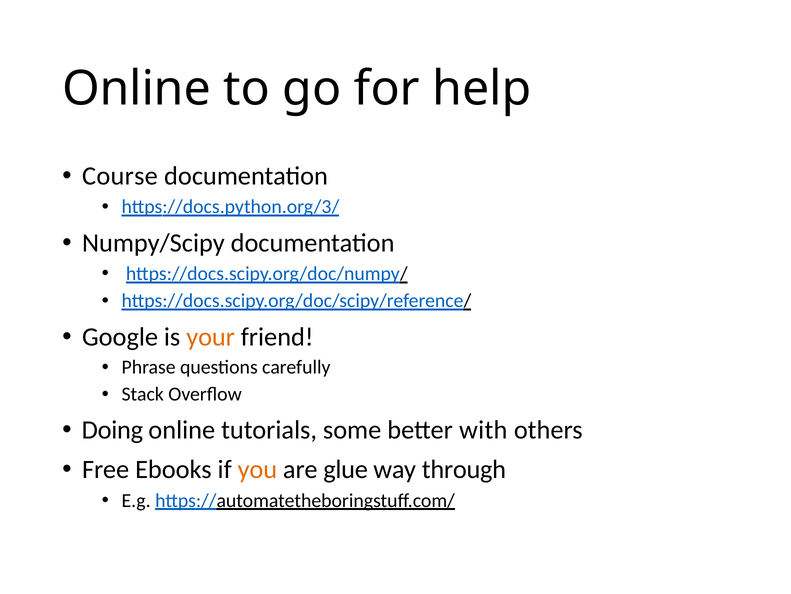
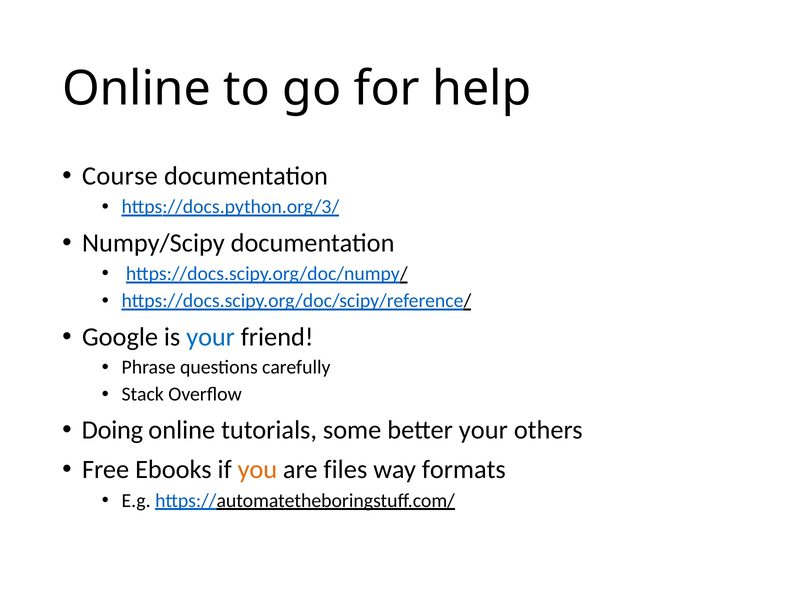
your colour: orange -> blue (211, 337)
better with: with -> your (483, 430)
glue: glue -> files (345, 469)
through: through -> formats (464, 469)
